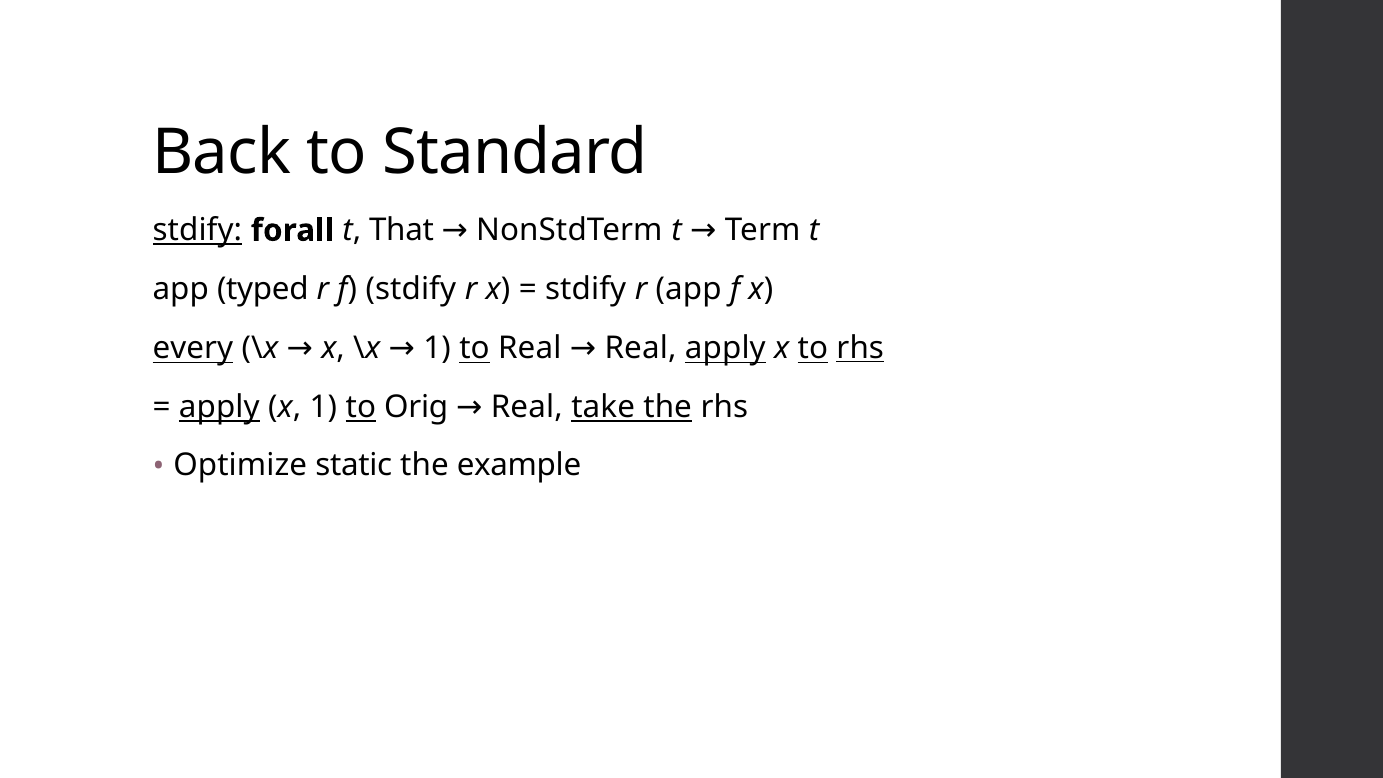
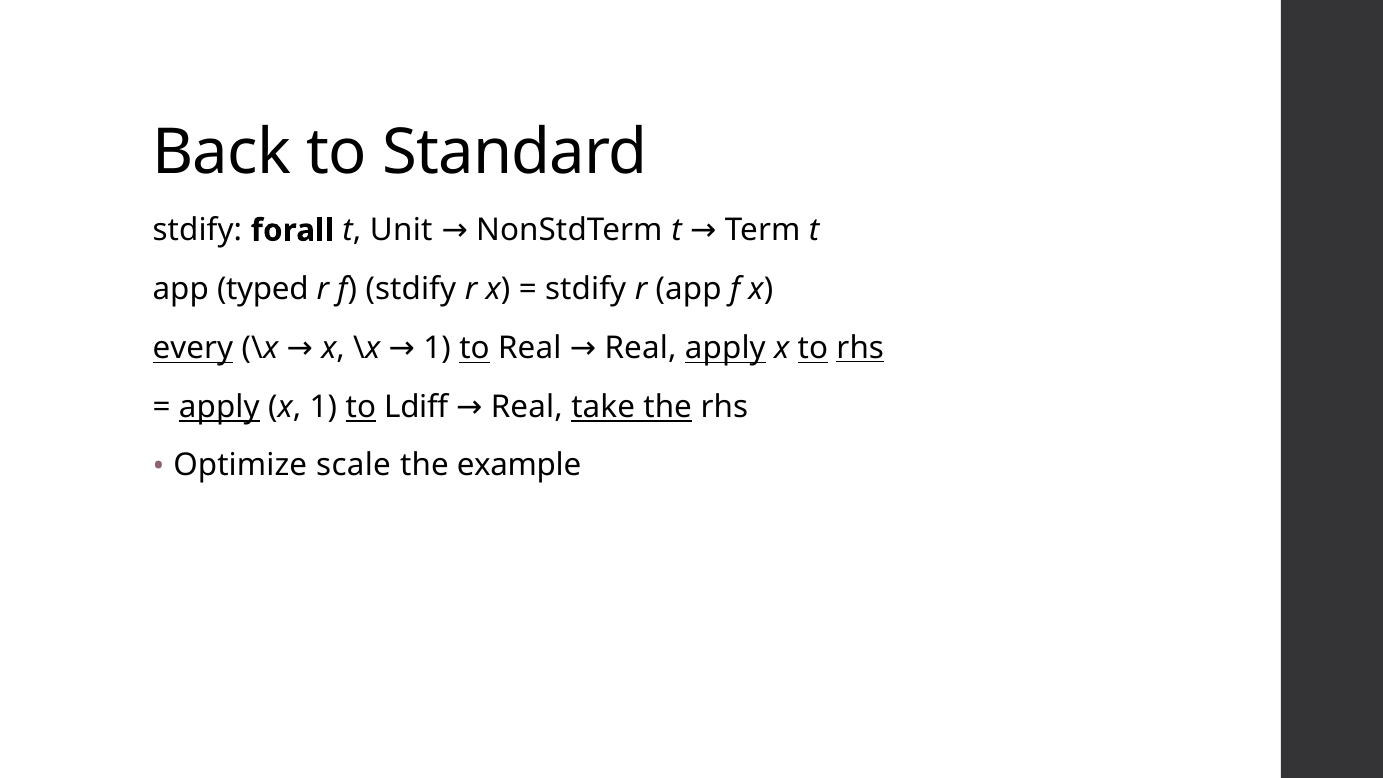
stdify underline: present -> none (197, 230)
That: That -> Unit (401, 230)
Orig: Orig -> Ldiff (416, 407)
static: static -> scale (354, 466)
